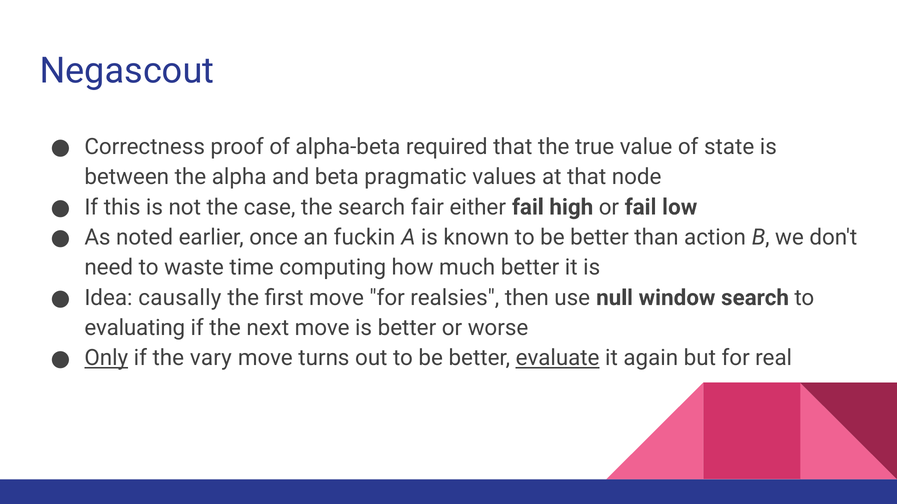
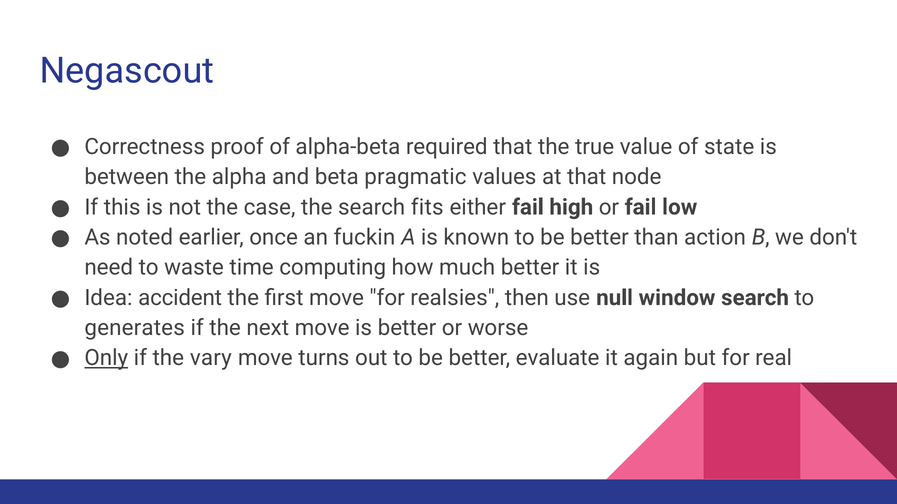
fair: fair -> fits (427, 207)
causally: causally -> accident (180, 298)
evaluating: evaluating -> generates (135, 328)
evaluate underline: present -> none (558, 358)
